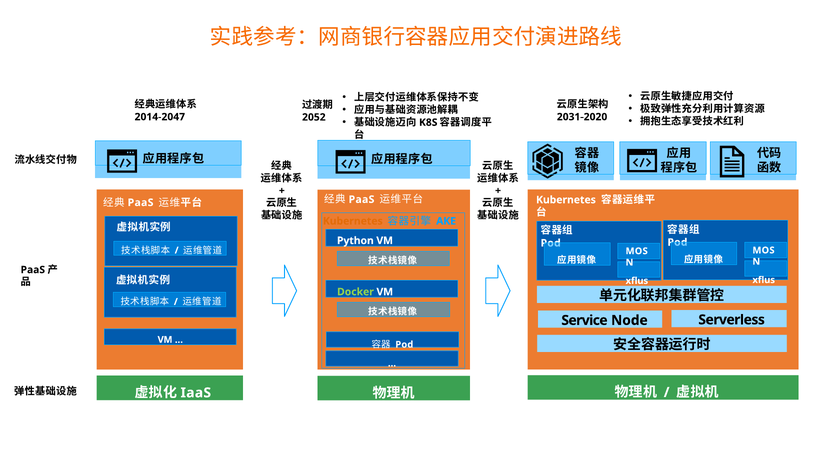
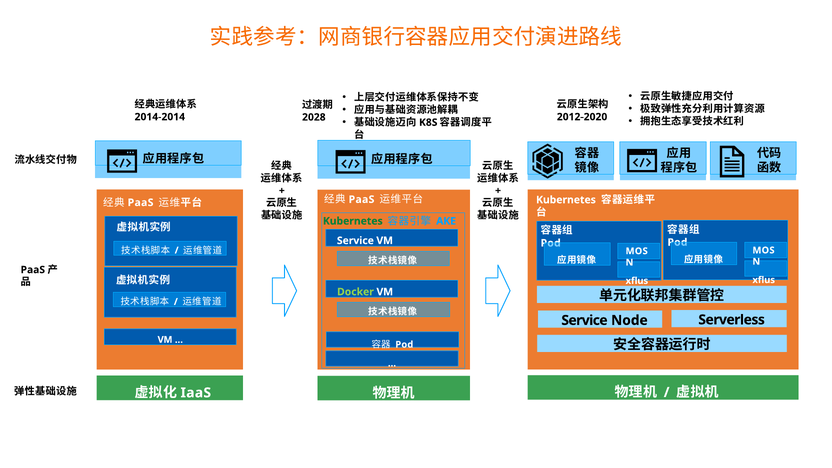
2014-2047: 2014-2047 -> 2014-2014 (160, 117)
2031-2020: 2031-2020 -> 2012-2020 (582, 117)
2052: 2052 -> 2028 (314, 117)
Kubernetes colour: orange -> green (353, 221)
Python: Python -> Service (355, 241)
